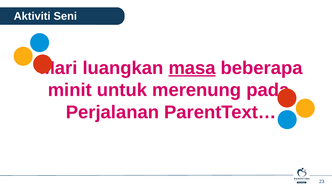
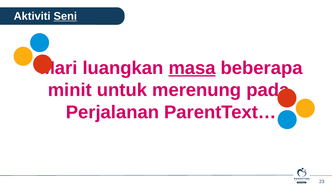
Seni underline: none -> present (65, 16)
